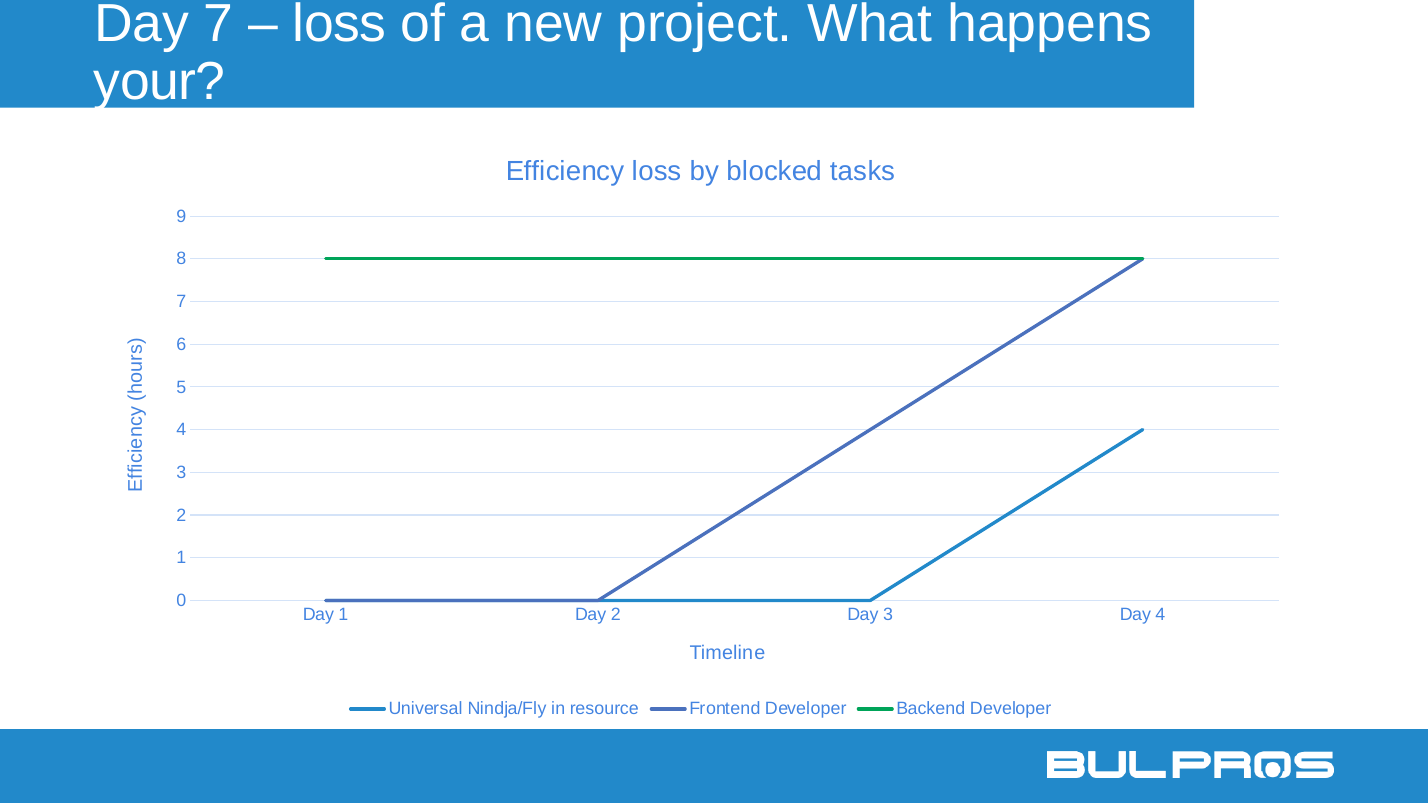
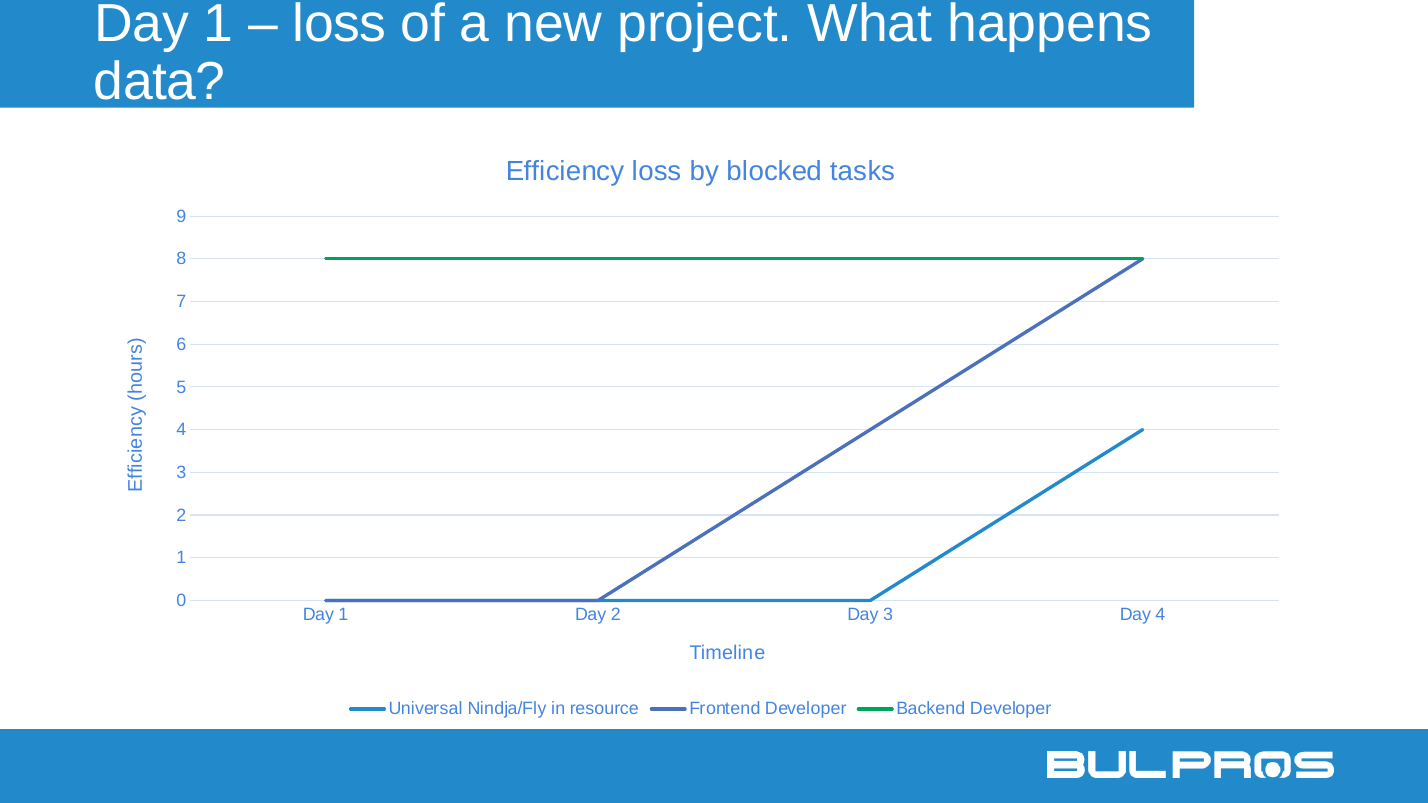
7: 7 -> 1 (219, 24)
your: your -> data (160, 82)
